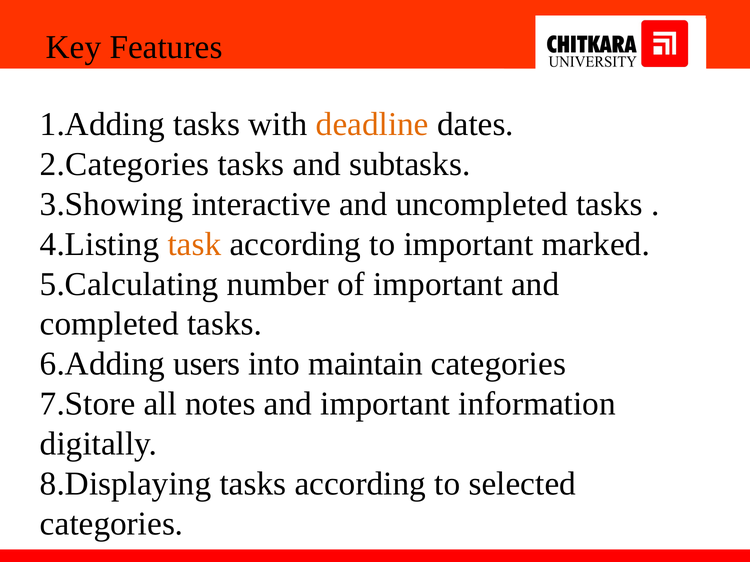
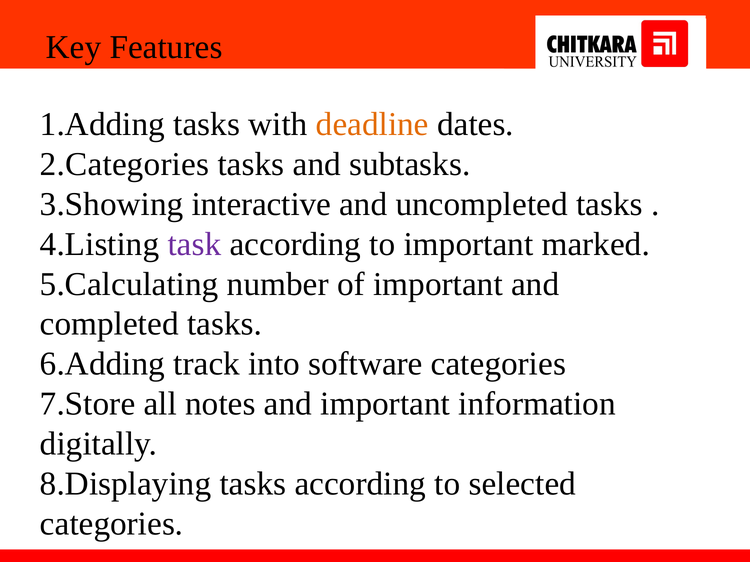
task colour: orange -> purple (195, 244)
users: users -> track (207, 364)
maintain: maintain -> software (365, 364)
